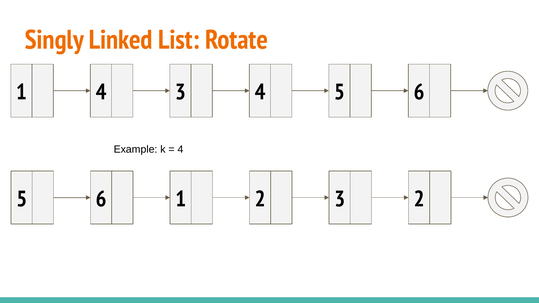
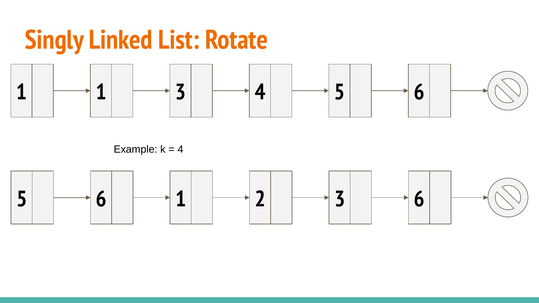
1 4: 4 -> 1 (101, 92)
3 2: 2 -> 6 (419, 199)
